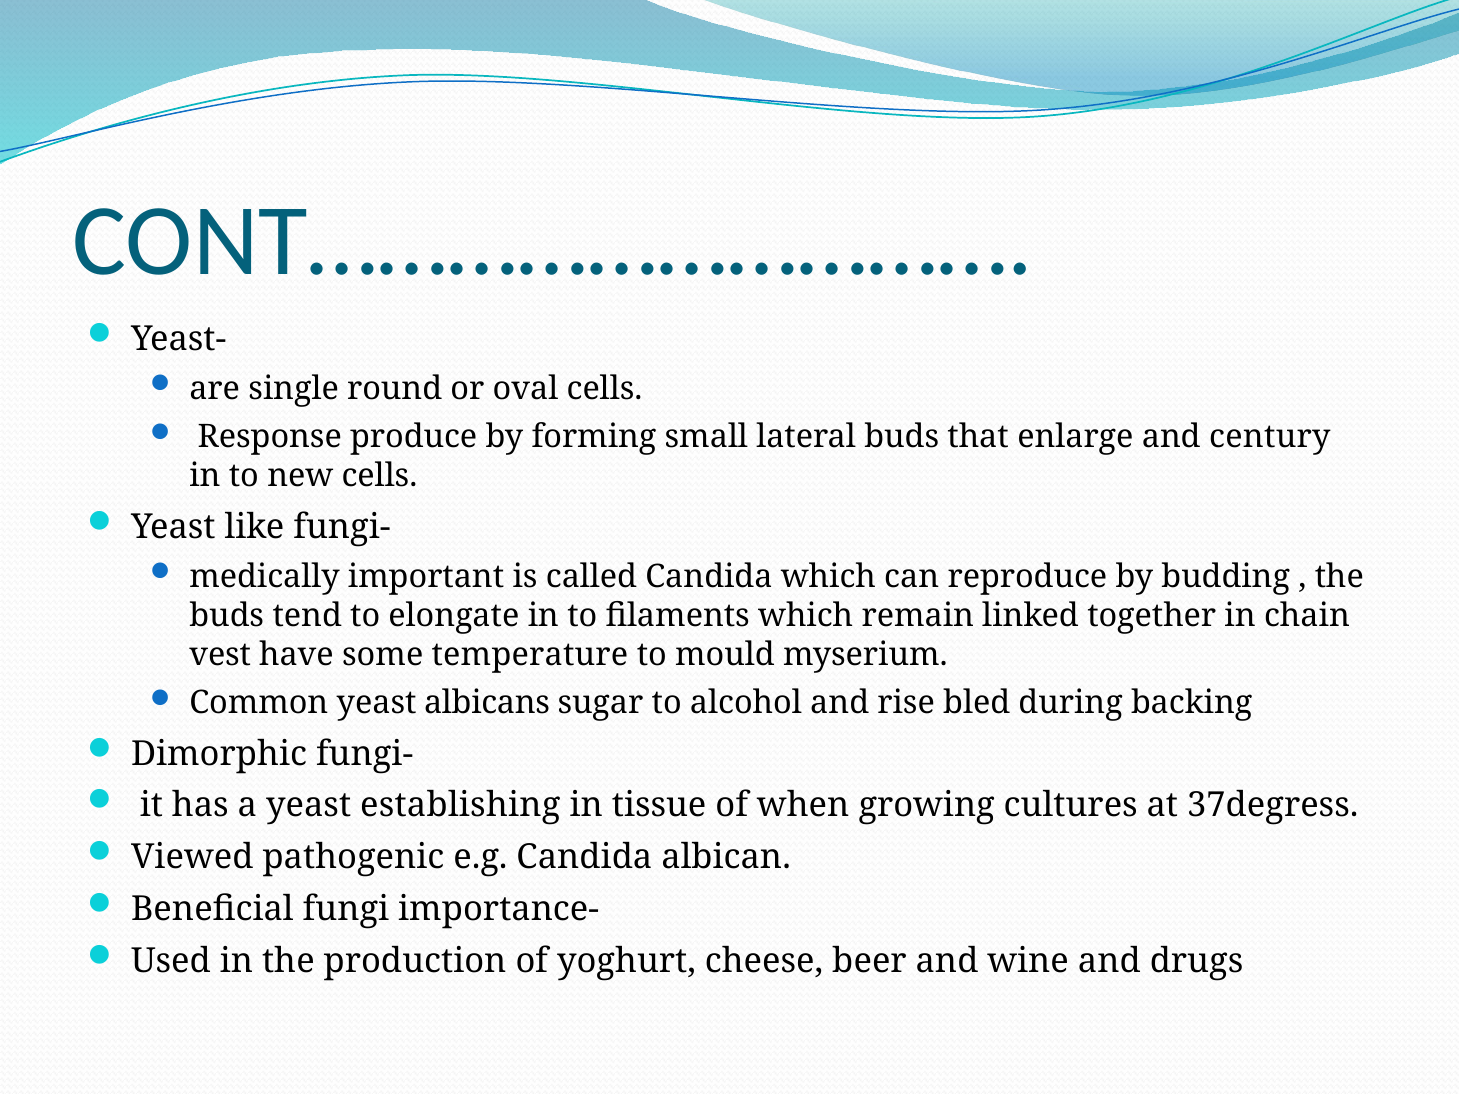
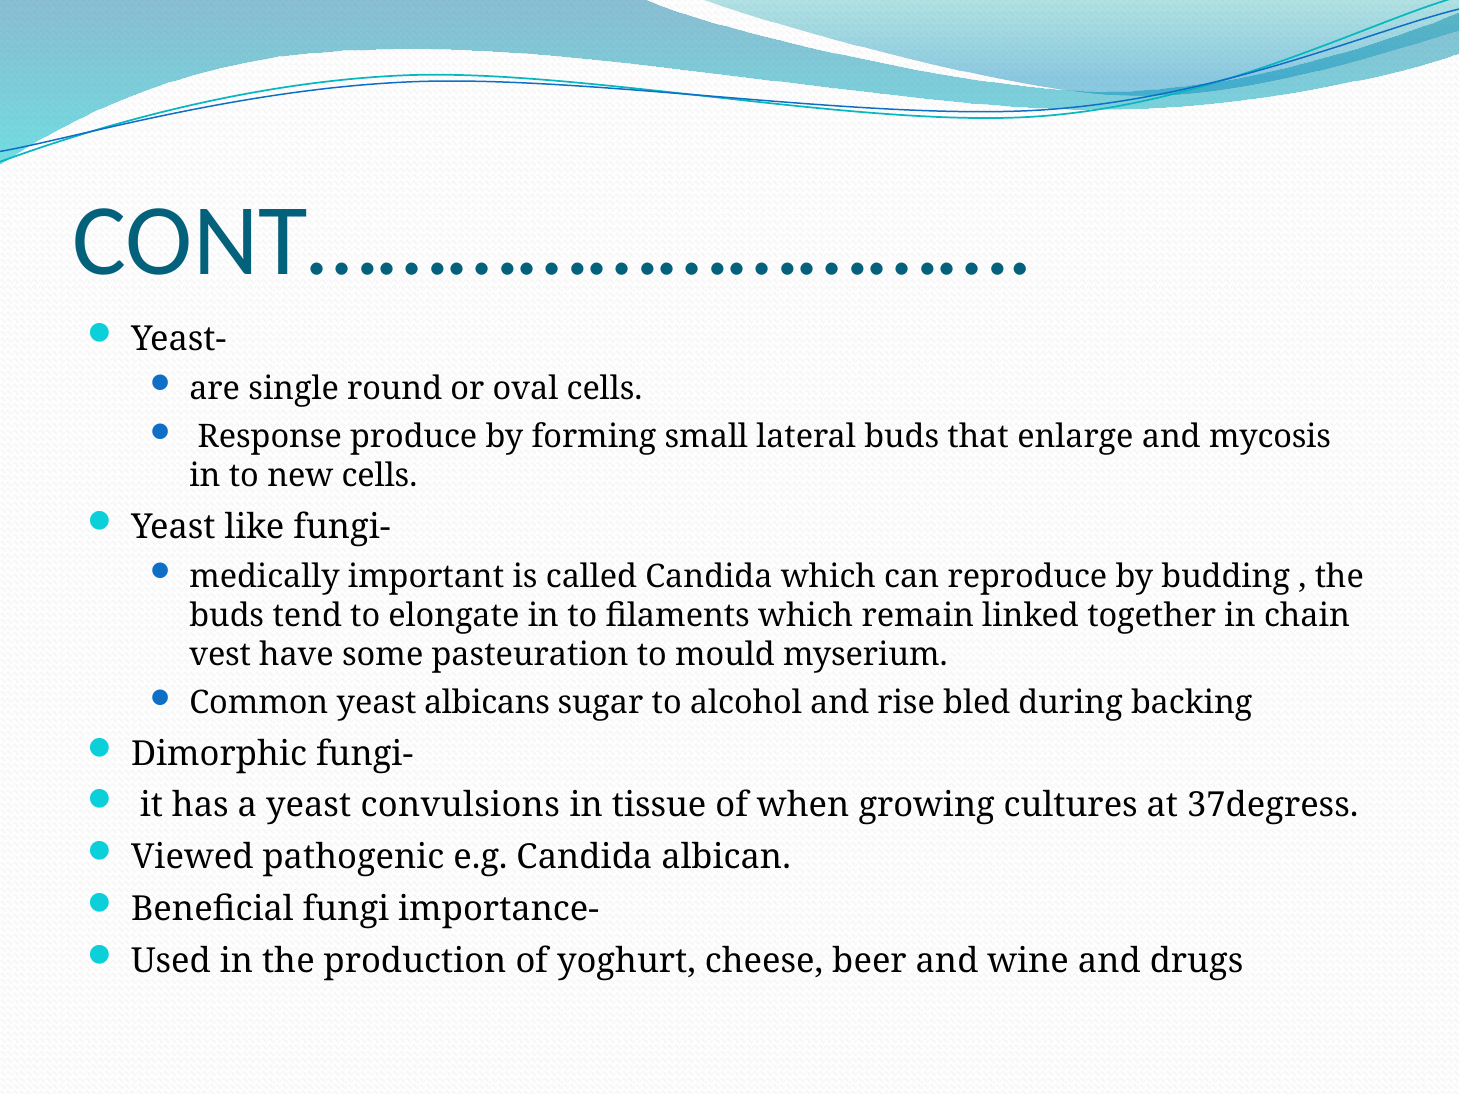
century: century -> mycosis (1270, 437)
temperature: temperature -> pasteuration (530, 654)
establishing: establishing -> convulsions (460, 806)
